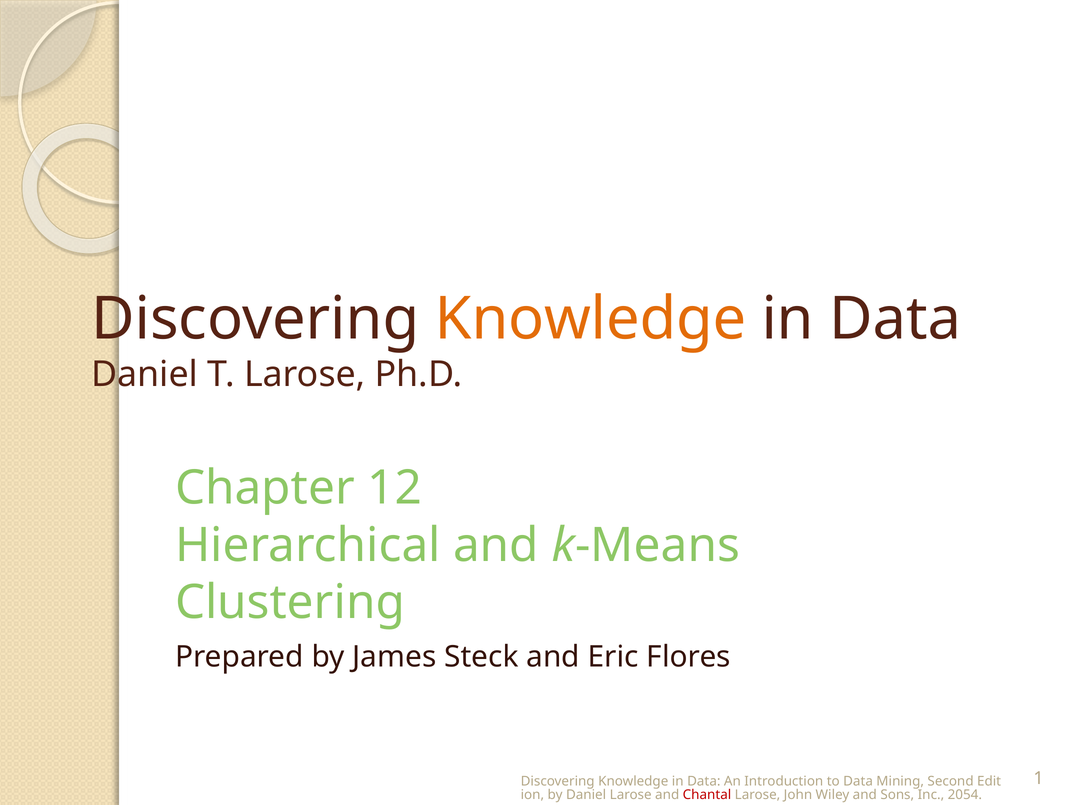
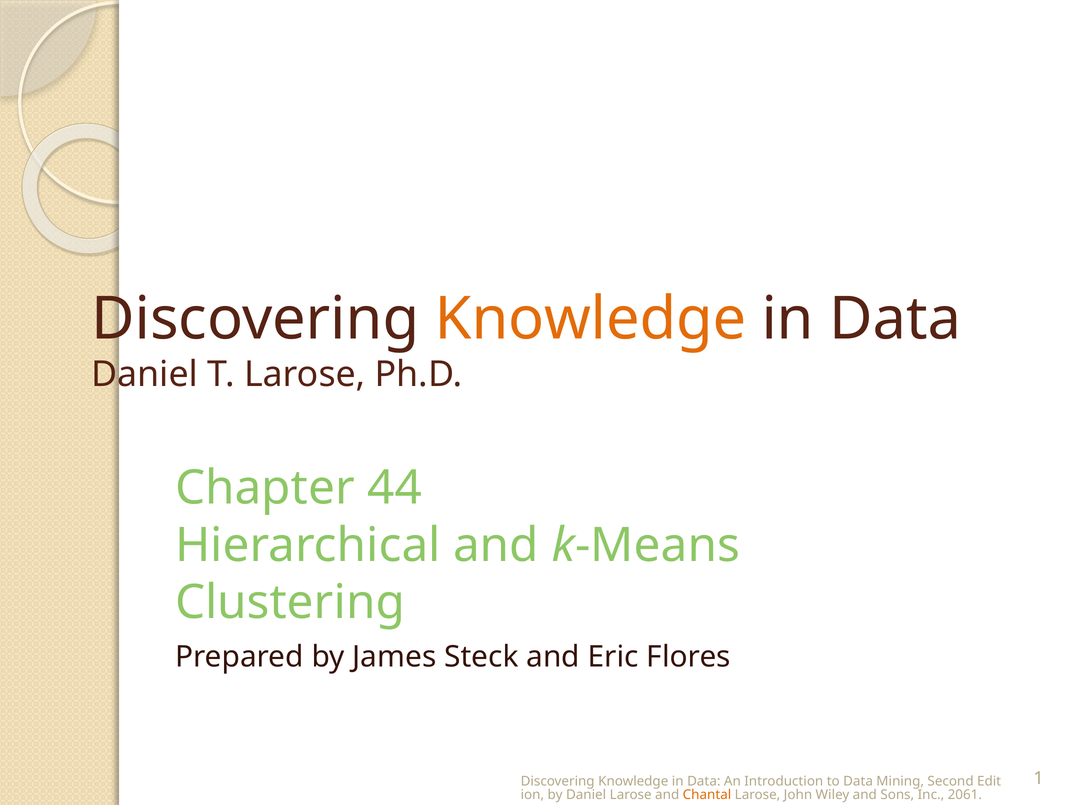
12: 12 -> 44 (395, 488)
Chantal colour: red -> orange (707, 795)
2054: 2054 -> 2061 (965, 795)
